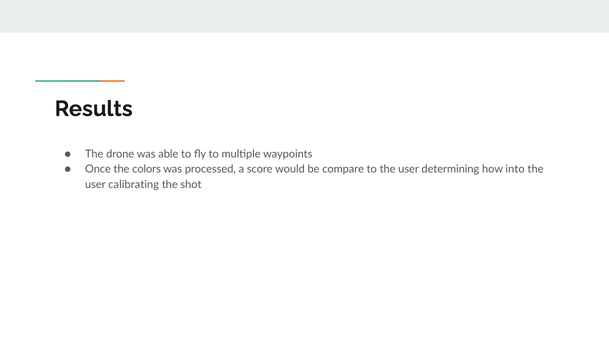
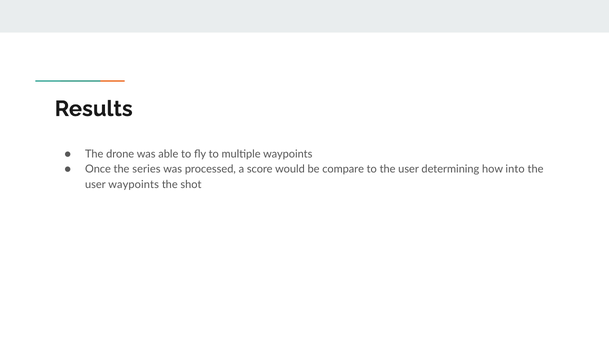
colors: colors -> series (146, 169)
user calibrating: calibrating -> waypoints (134, 184)
